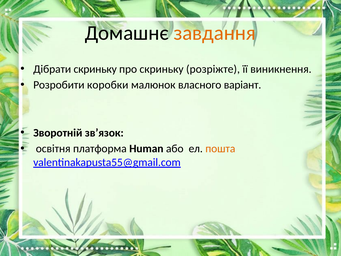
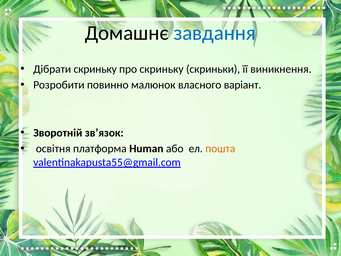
завдання colour: orange -> blue (215, 33)
розріжте: розріжте -> скриньки (213, 69)
коробки: коробки -> повинно (108, 85)
